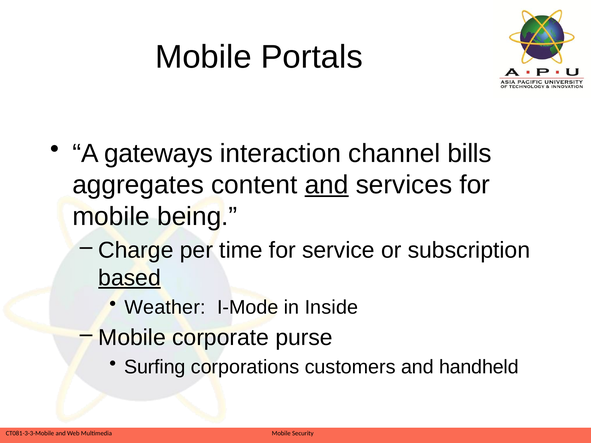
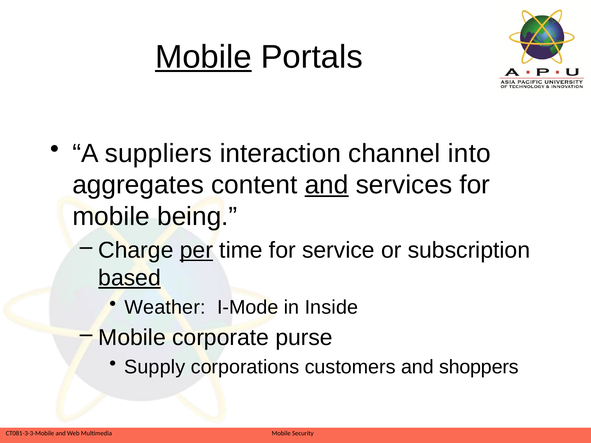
Mobile underline: none -> present (203, 57)
gateways: gateways -> suppliers (158, 154)
bills: bills -> into (469, 154)
per underline: none -> present (196, 251)
Surfing: Surfing -> Supply (155, 367)
handheld: handheld -> shoppers (479, 367)
